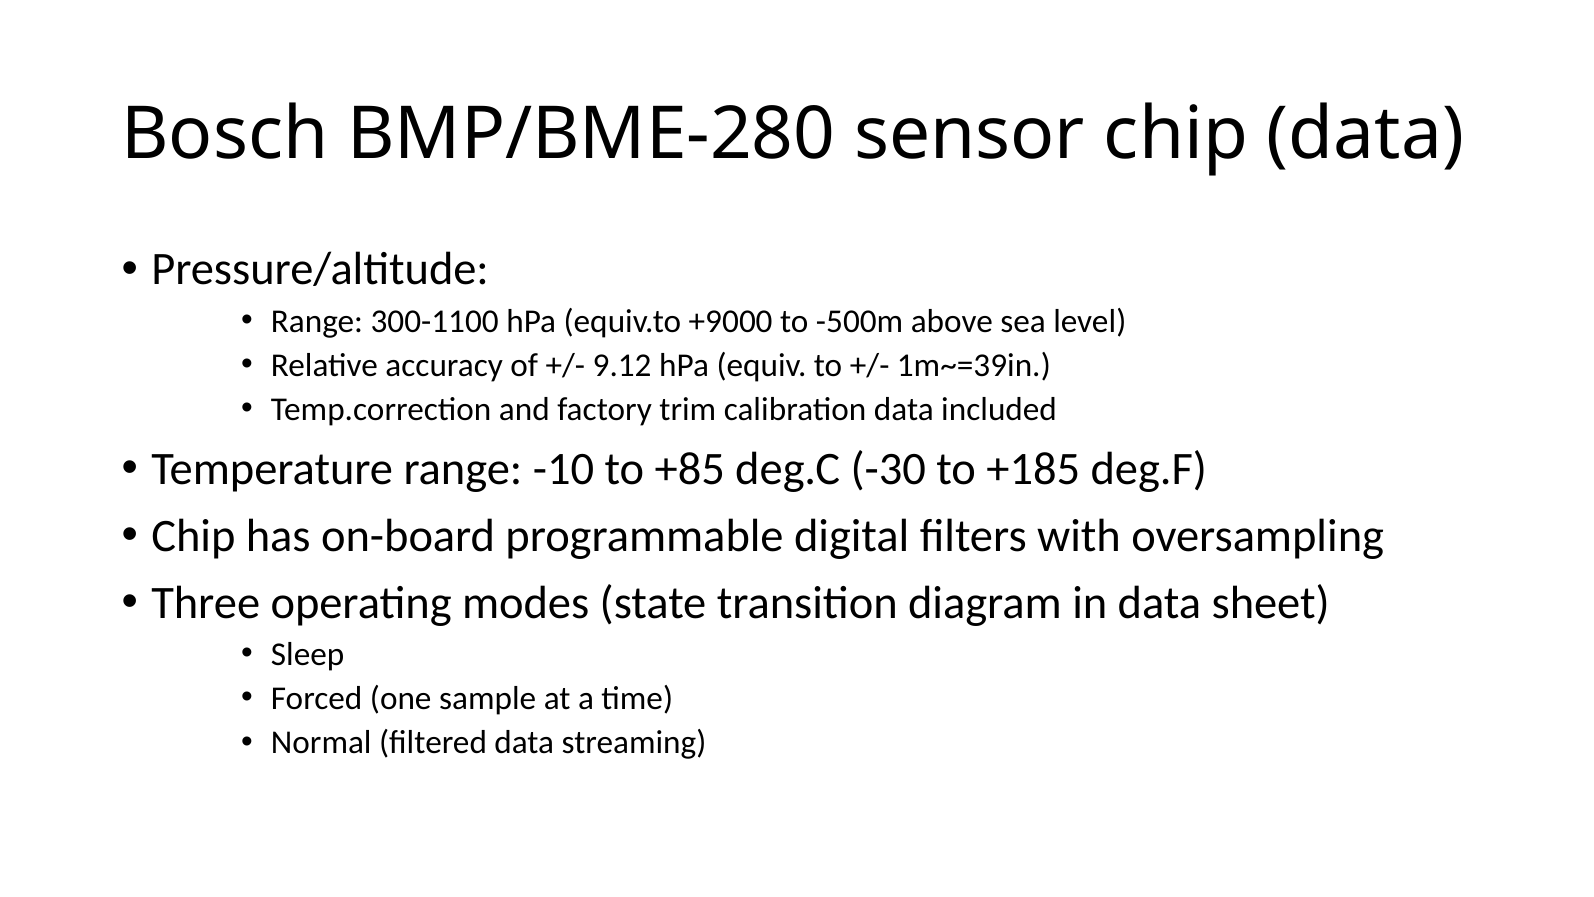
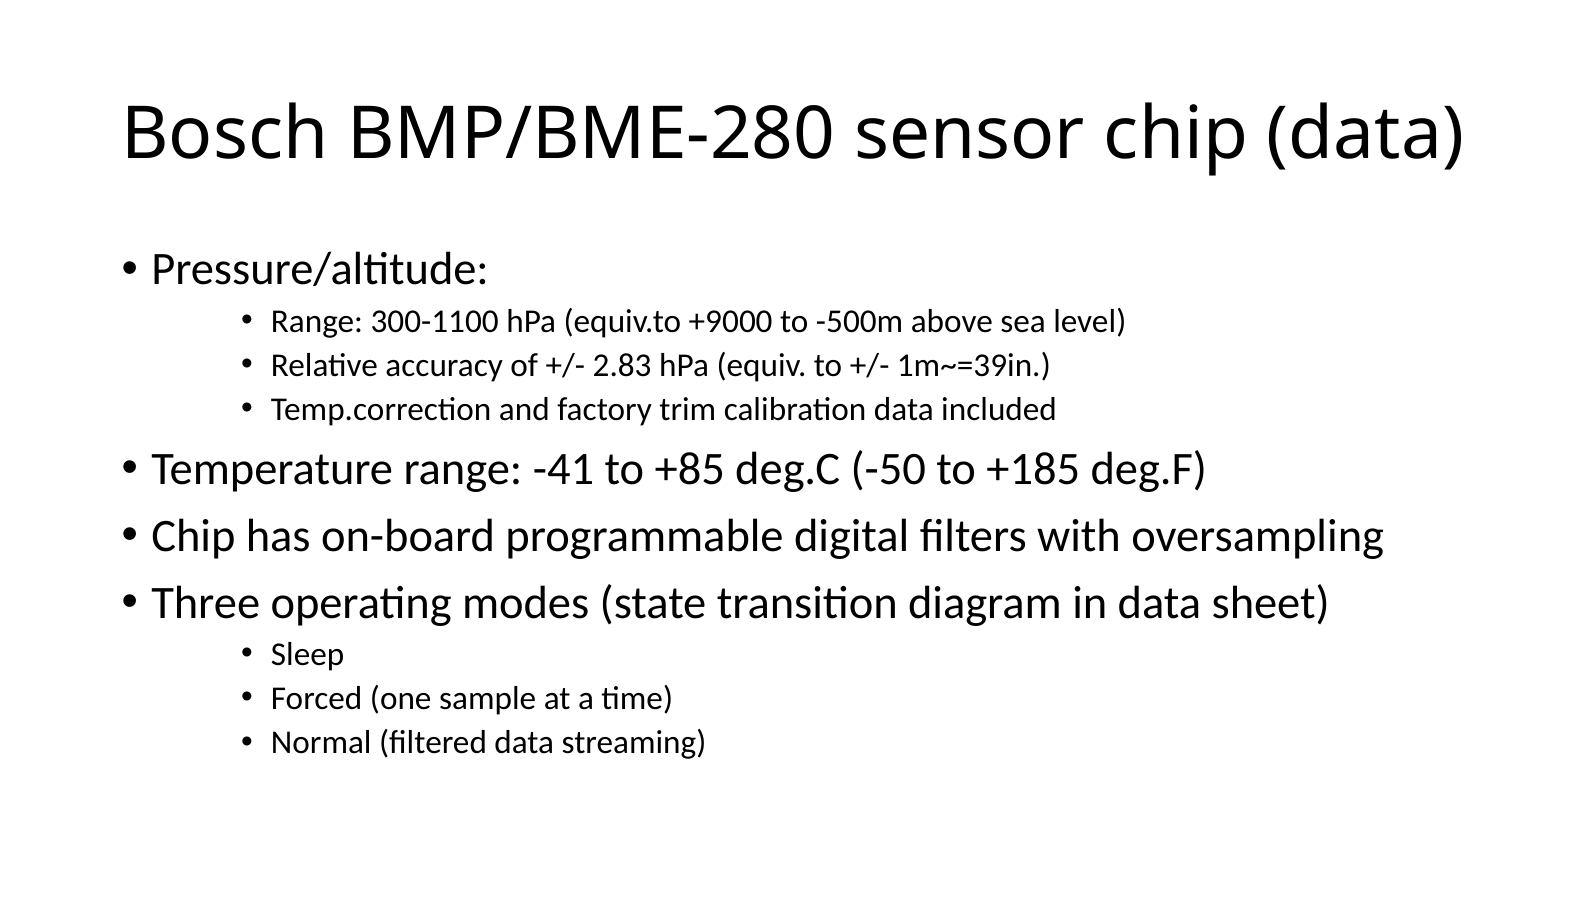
9.12: 9.12 -> 2.83 (622, 365)
-10: -10 -> -41 (563, 469)
-30: -30 -> -50 (888, 469)
